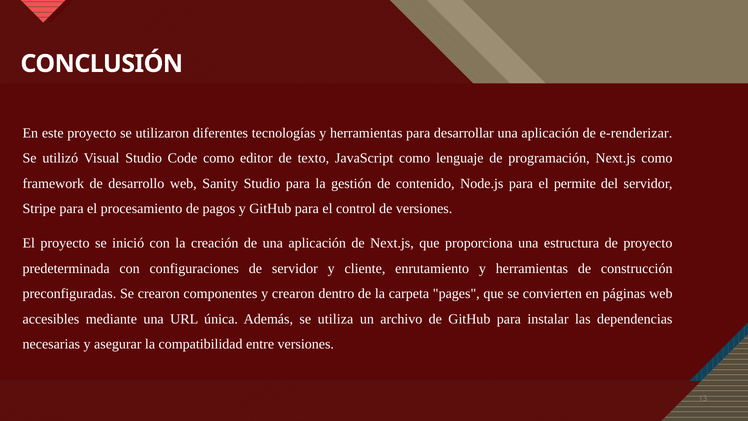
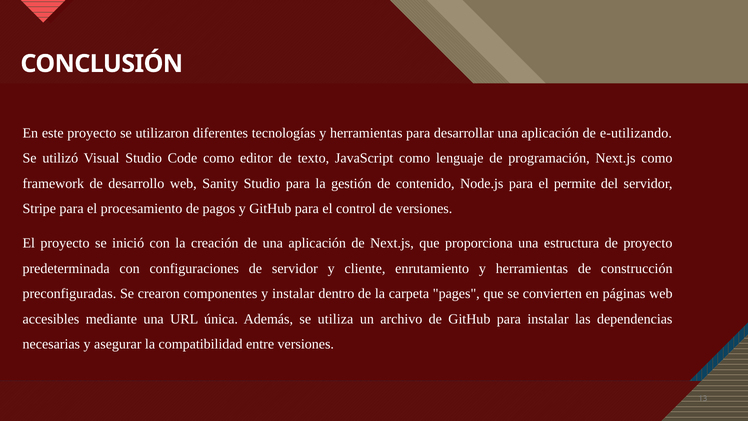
e-renderizar: e-renderizar -> e-utilizando (636, 133)
y crearon: crearon -> instalar (293, 294)
